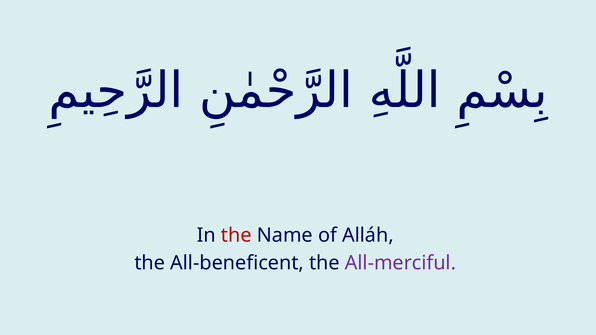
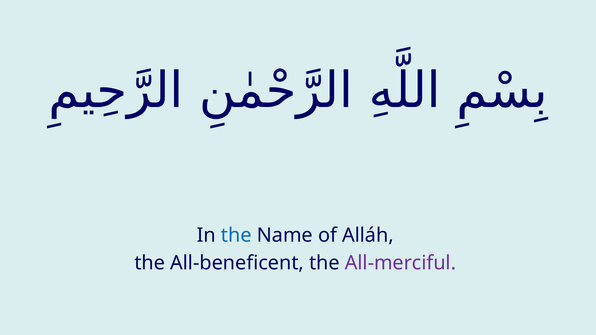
the colour: red -> blue (236, 235)
